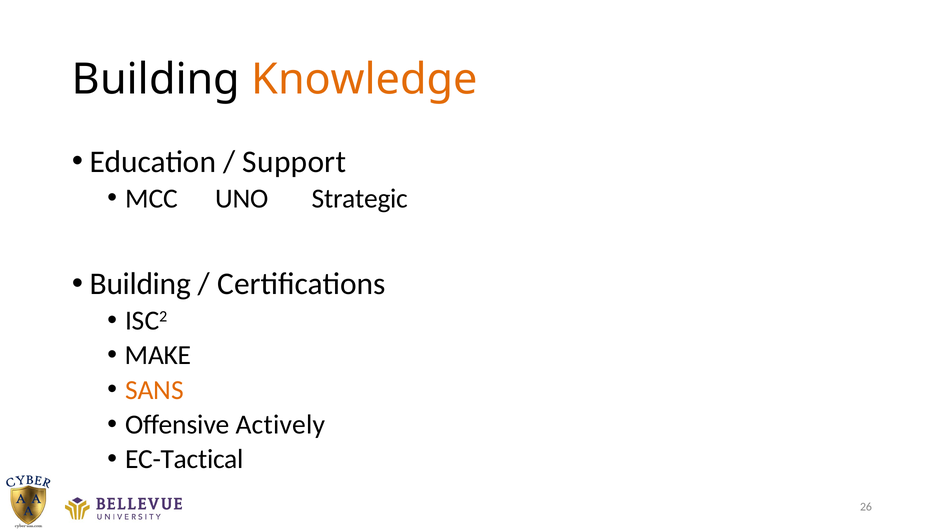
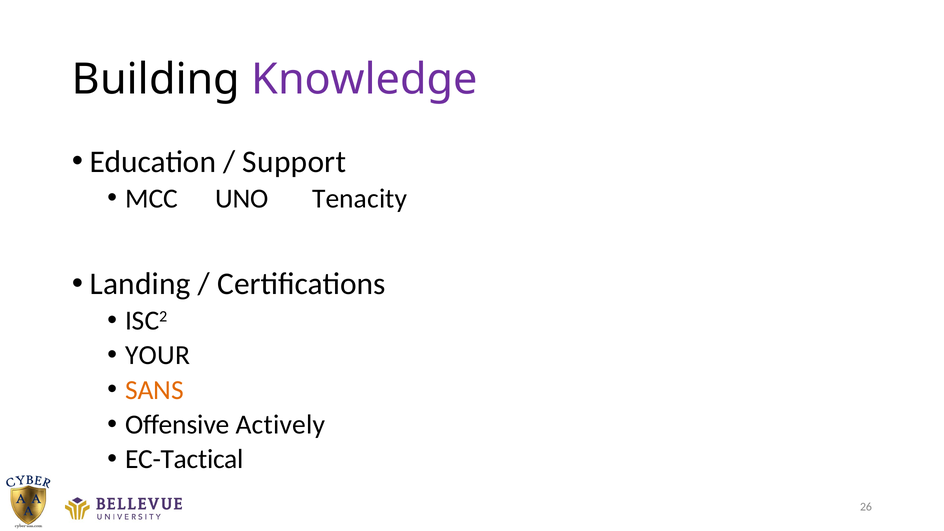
Knowledge colour: orange -> purple (364, 79)
Strategic: Strategic -> Tenacity (360, 198)
Building: Building -> Landing (140, 284)
MAKE: MAKE -> YOUR (158, 355)
